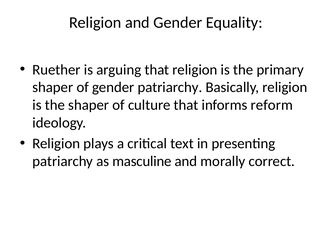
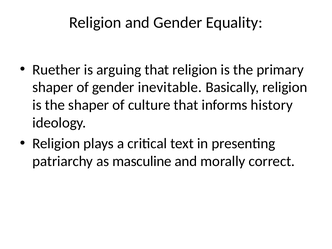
gender patriarchy: patriarchy -> inevitable (170, 87)
reform: reform -> history (272, 105)
